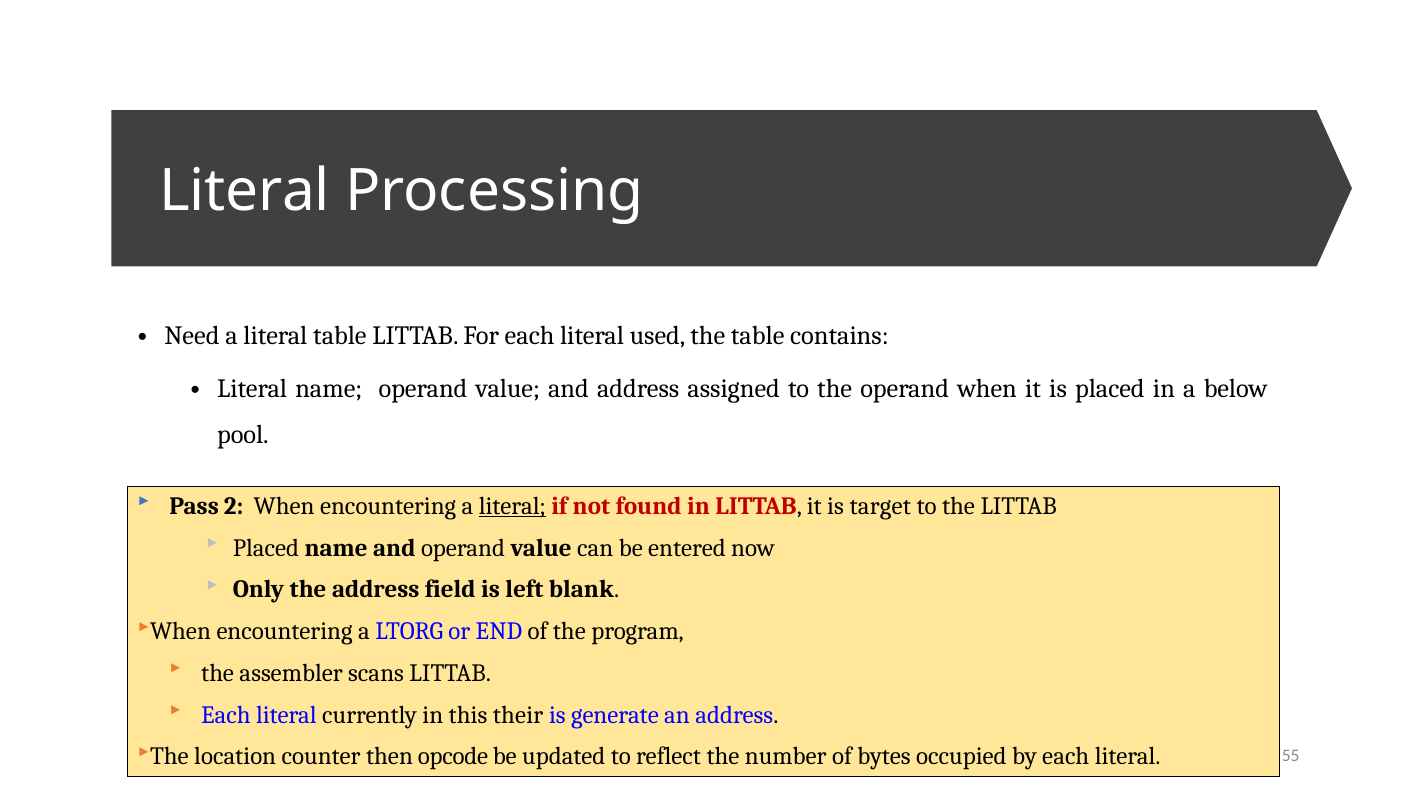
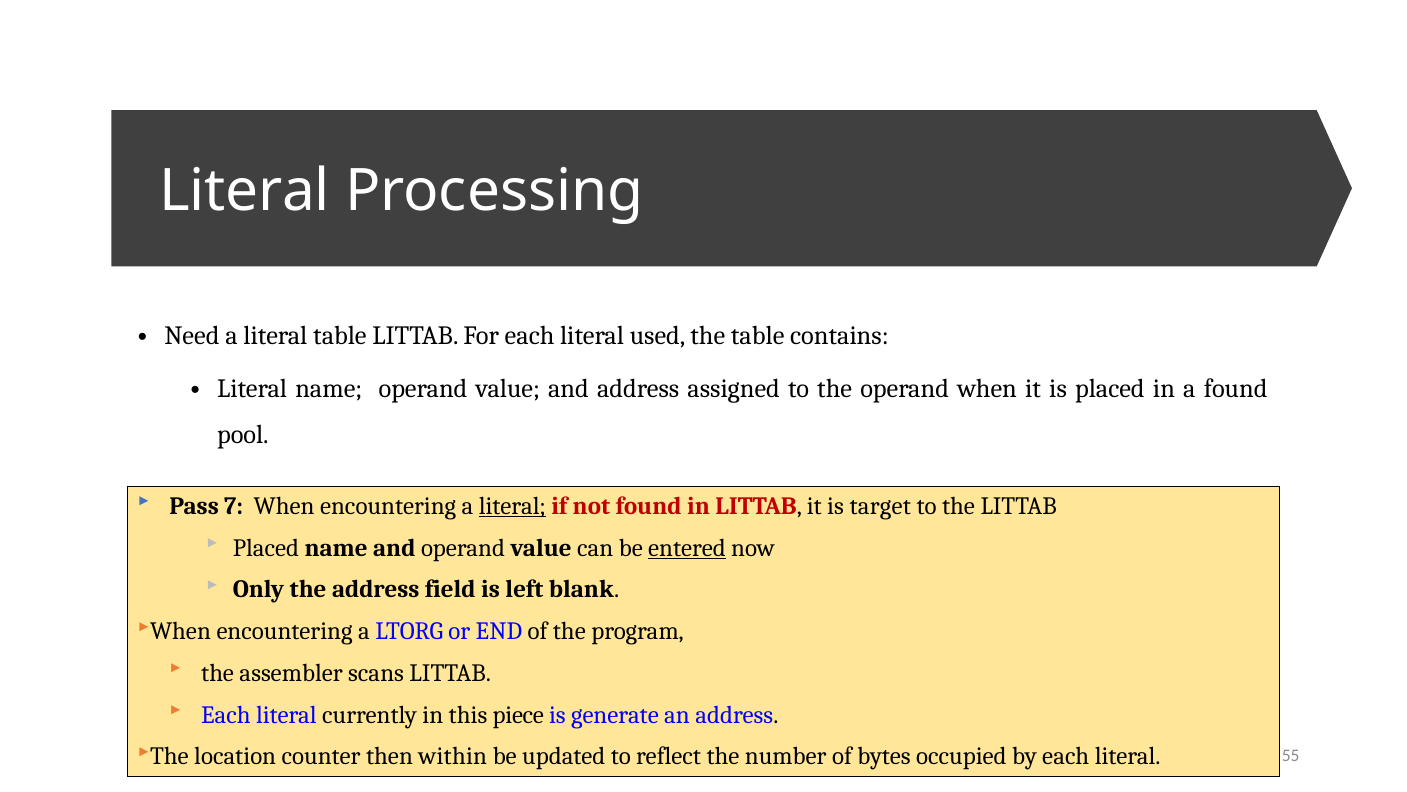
a below: below -> found (1236, 389)
2: 2 -> 7 (234, 506)
entered underline: none -> present (687, 547)
their: their -> piece (518, 714)
opcode: opcode -> within (453, 756)
